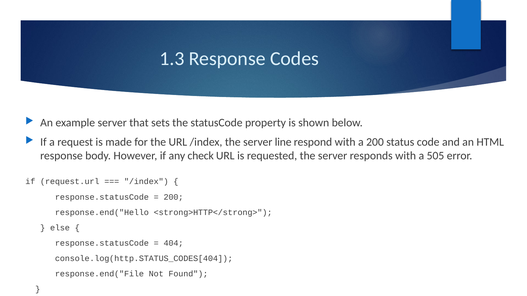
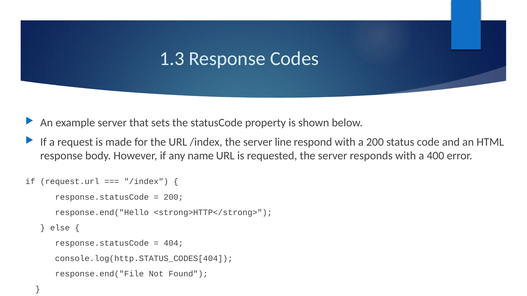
check: check -> name (201, 156)
505: 505 -> 400 (435, 156)
